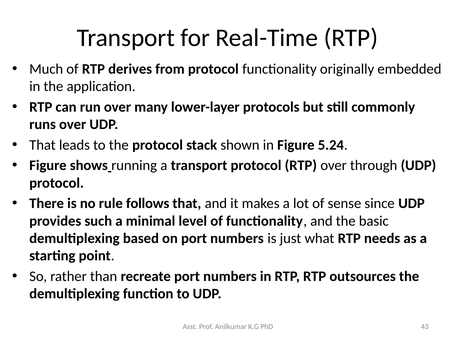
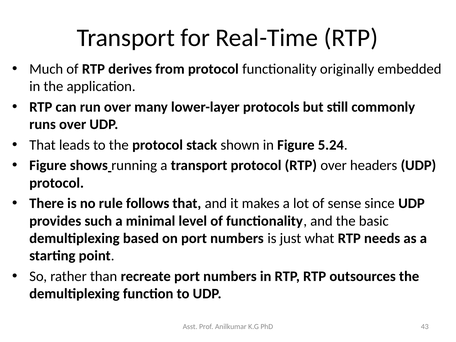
through: through -> headers (374, 165)
